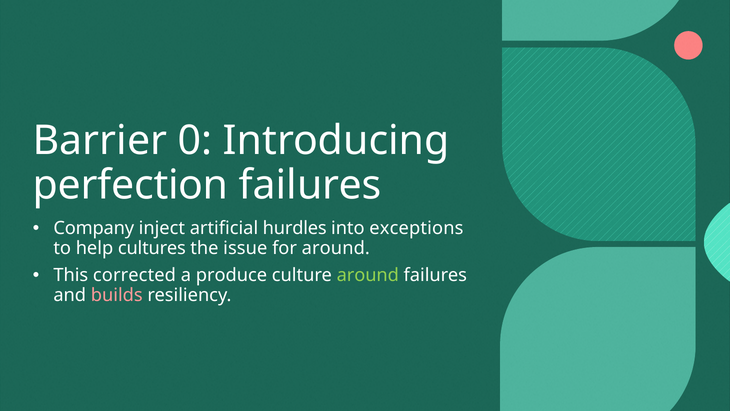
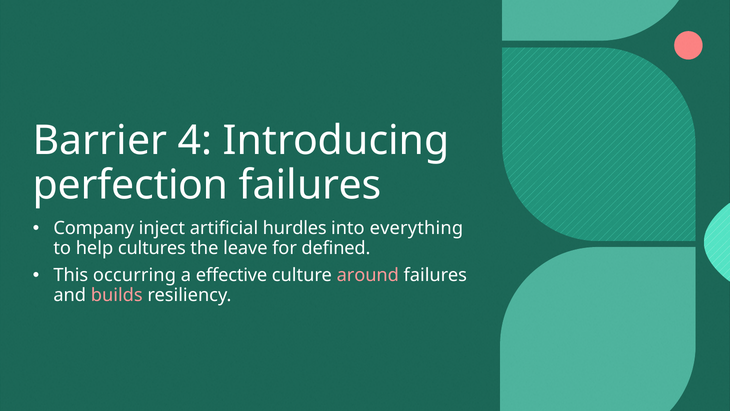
0: 0 -> 4 (195, 141)
exceptions: exceptions -> everything (416, 228)
issue: issue -> leave (245, 248)
for around: around -> defined (336, 248)
corrected: corrected -> occurring (134, 275)
produce: produce -> effective (232, 275)
around colour: light green -> pink (368, 275)
